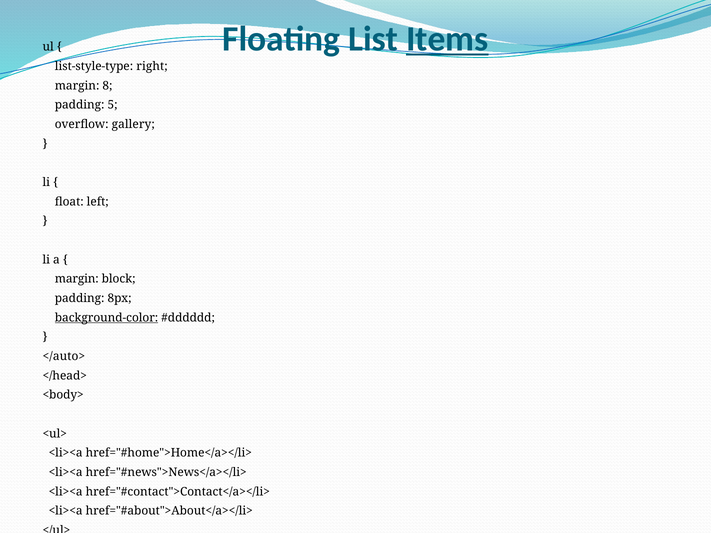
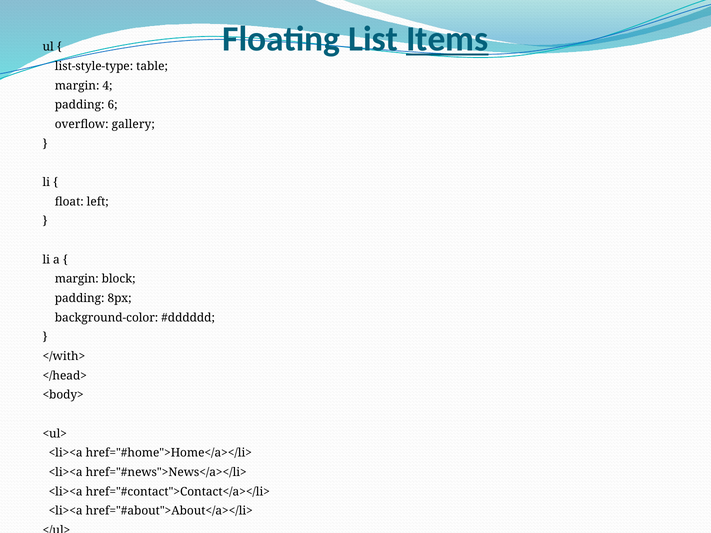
right: right -> table (152, 66)
8: 8 -> 4 (107, 86)
5: 5 -> 6 (113, 105)
background-color underline: present -> none (107, 318)
</auto>: </auto> -> </with> (64, 356)
